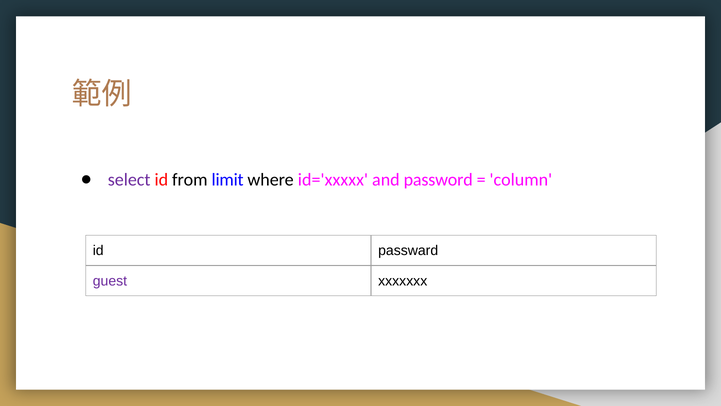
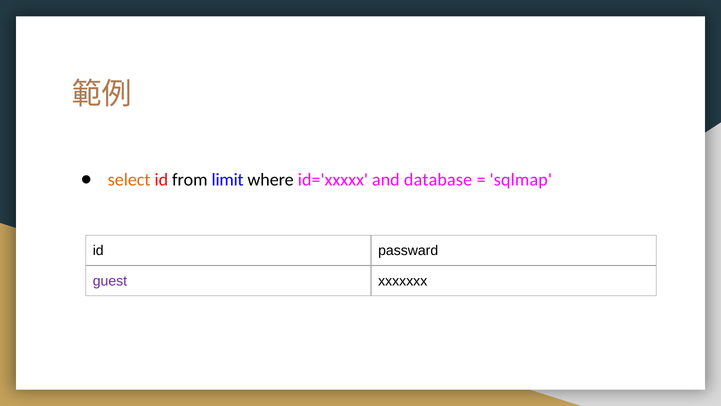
select colour: purple -> orange (129, 179)
password: password -> database (438, 179)
column: column -> sqlmap (521, 179)
